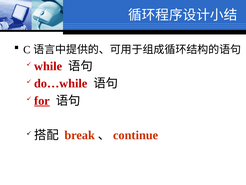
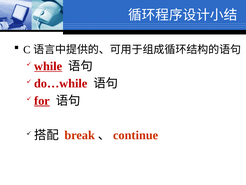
while underline: none -> present (48, 66)
